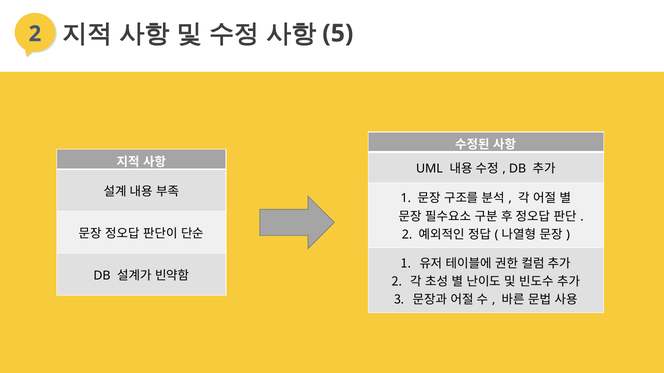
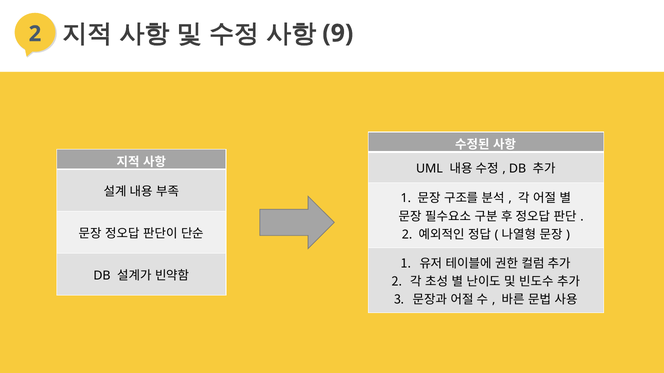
5: 5 -> 9 (338, 33)
